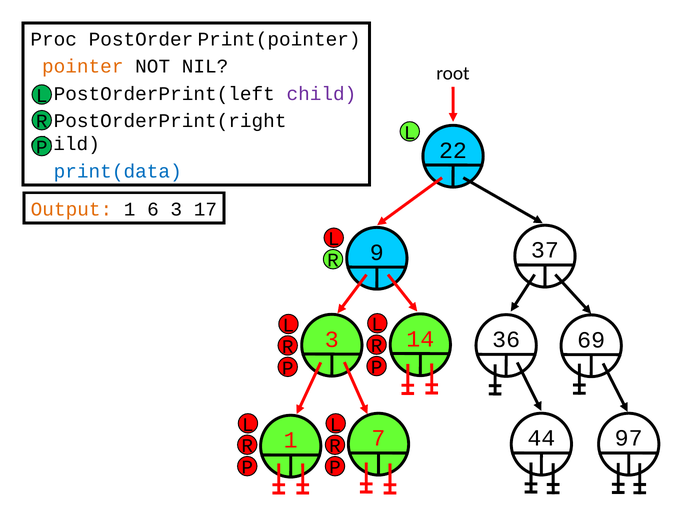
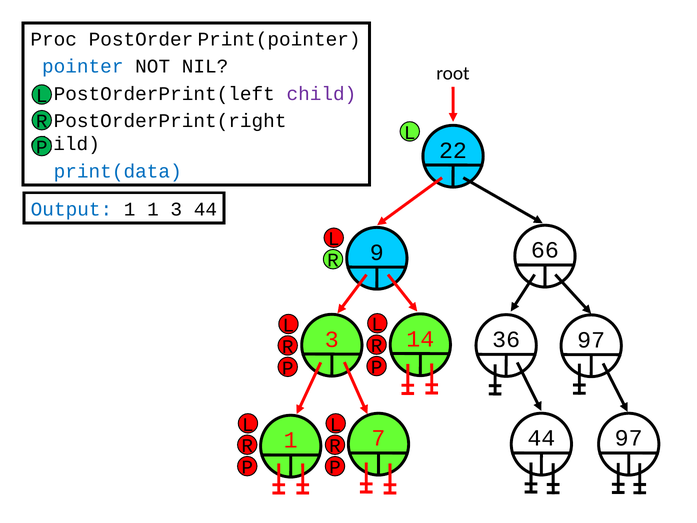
pointer colour: orange -> blue (83, 66)
Output colour: orange -> blue (71, 209)
1 6: 6 -> 1 (153, 209)
3 17: 17 -> 44 (205, 209)
37: 37 -> 66 (545, 250)
36 69: 69 -> 97 (591, 340)
